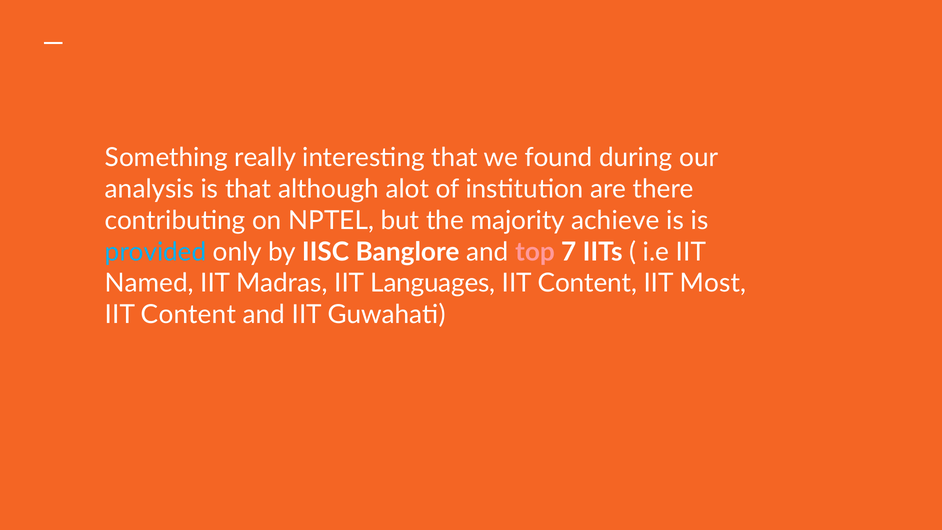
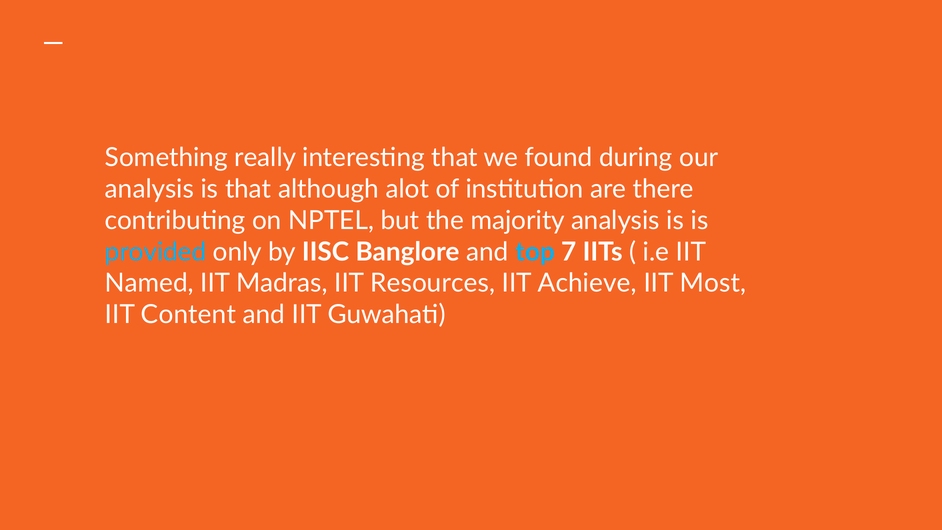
majority achieve: achieve -> analysis (615, 220)
top colour: pink -> light blue (535, 252)
Languages: Languages -> Resources (433, 283)
Content: Content -> Achieve (587, 283)
